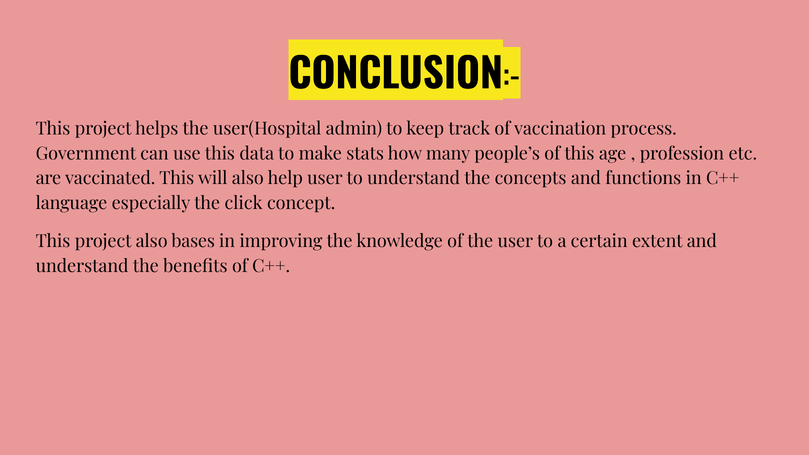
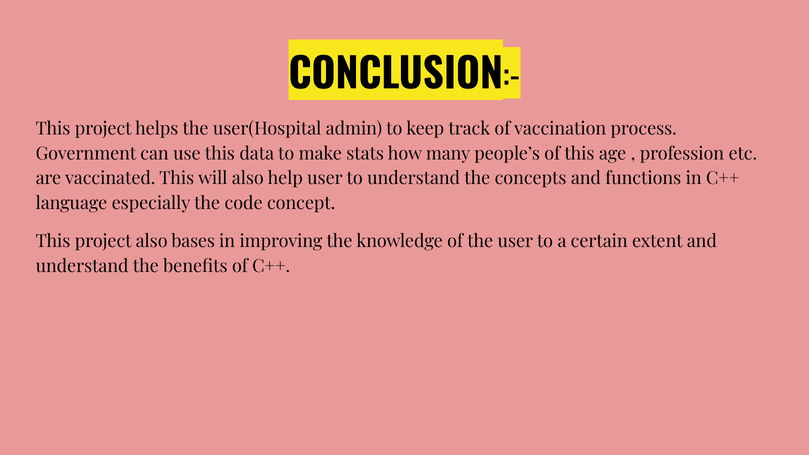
click: click -> code (244, 203)
